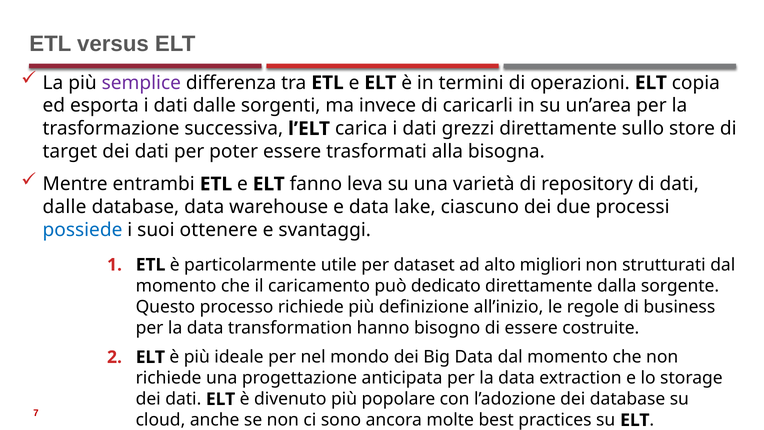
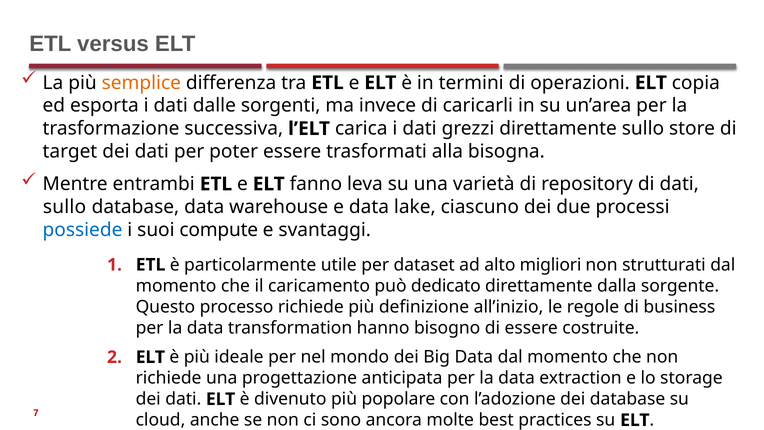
semplice colour: purple -> orange (141, 83)
dalle: dalle -> sullo (65, 207)
ottenere: ottenere -> compute (219, 230)
